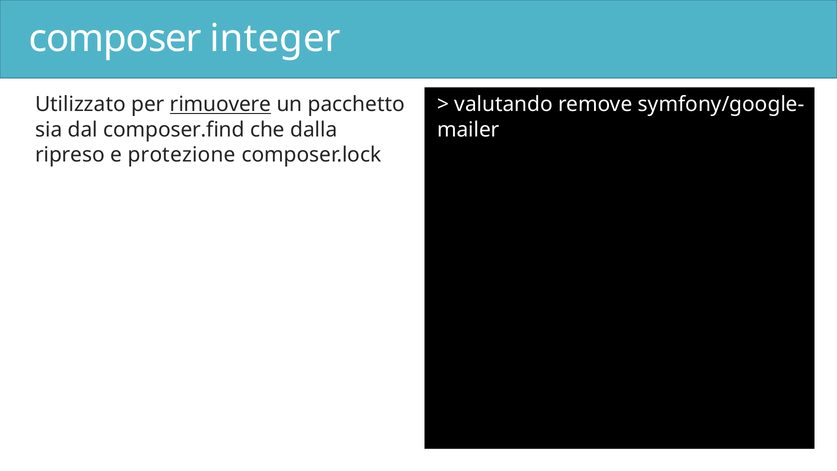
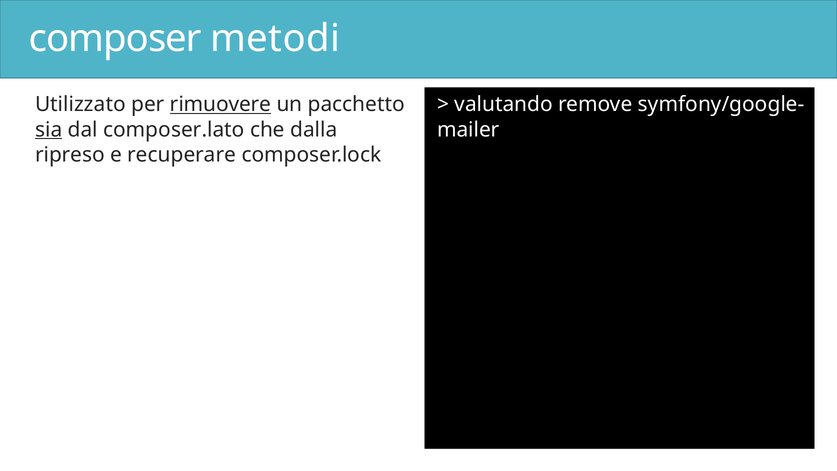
integer: integer -> metodi (275, 39)
sia underline: none -> present (49, 130)
composer.find: composer.find -> composer.lato (174, 130)
protezione: protezione -> recuperare (182, 155)
